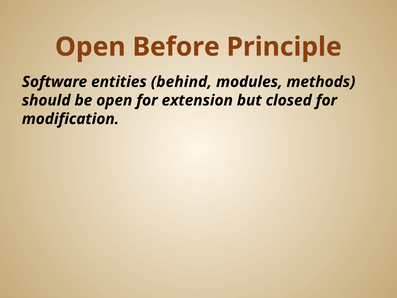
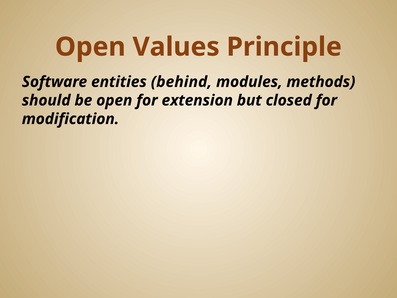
Before: Before -> Values (176, 47)
